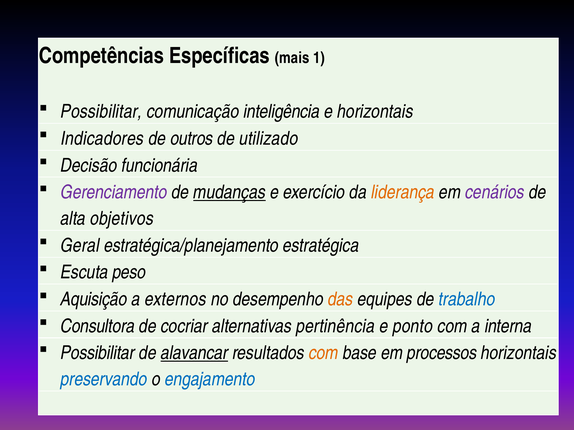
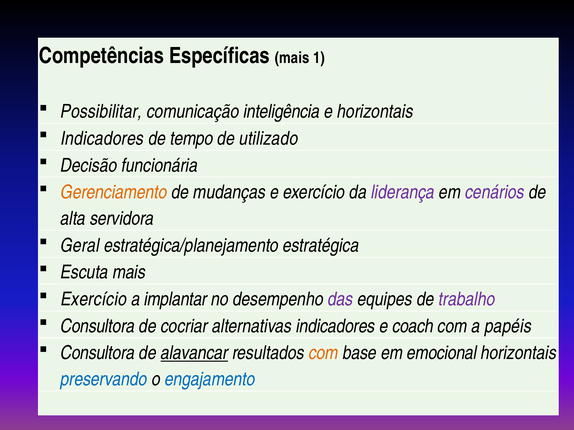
outros: outros -> tempo (192, 139)
Gerenciamento colour: purple -> orange (114, 193)
mudanças underline: present -> none (230, 193)
liderança colour: orange -> purple (403, 193)
objetivos: objetivos -> servidora (122, 219)
Escuta peso: peso -> mais (129, 273)
Aquisição: Aquisição -> Exercício (94, 300)
externos: externos -> implantar (176, 300)
das colour: orange -> purple (340, 300)
trabalho colour: blue -> purple (467, 300)
alternativas pertinência: pertinência -> indicadores (336, 326)
ponto: ponto -> coach (413, 326)
interna: interna -> papéis (508, 326)
Possibilitar: Possibilitar -> Consultora (98, 353)
processos: processos -> emocional (442, 353)
